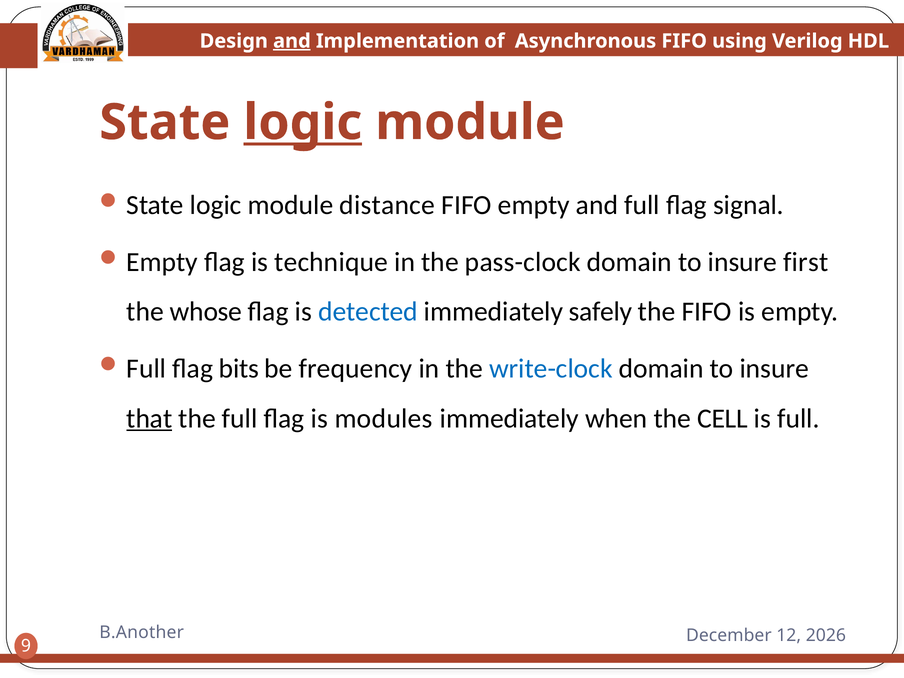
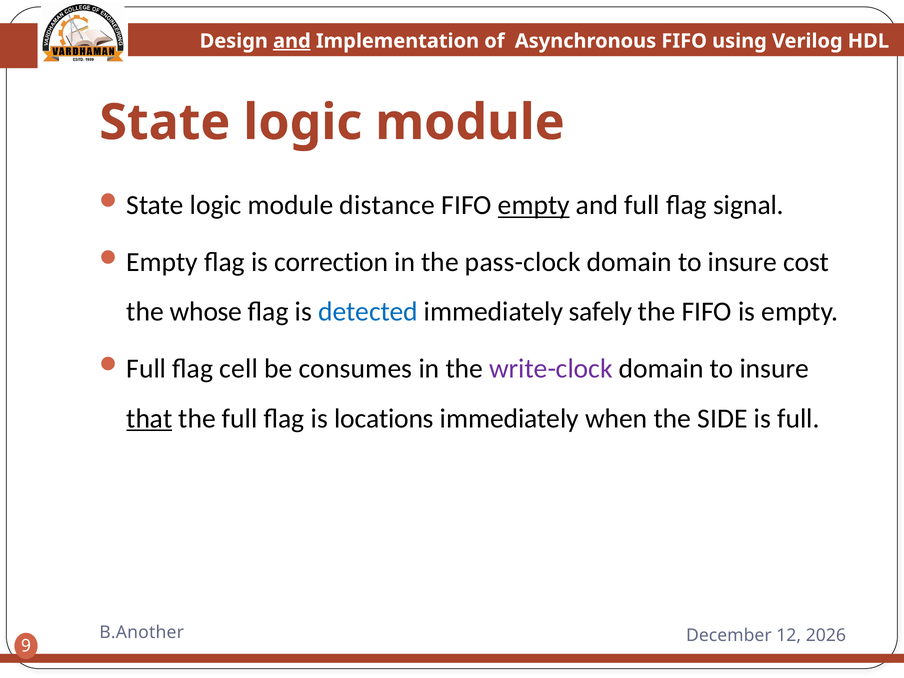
logic underline: present -> none (303, 123)
empty underline: none -> present (534, 205)
technique: technique -> correction (331, 262)
first: first -> cost (806, 262)
bits: bits -> cell (239, 369)
frequency: frequency -> consumes (355, 369)
write-clock colour: blue -> purple (551, 369)
modules: modules -> locations (384, 418)
CELL: CELL -> SIDE (722, 418)
